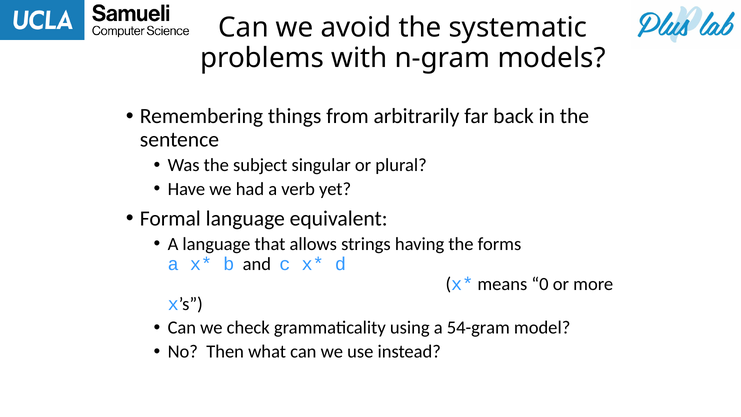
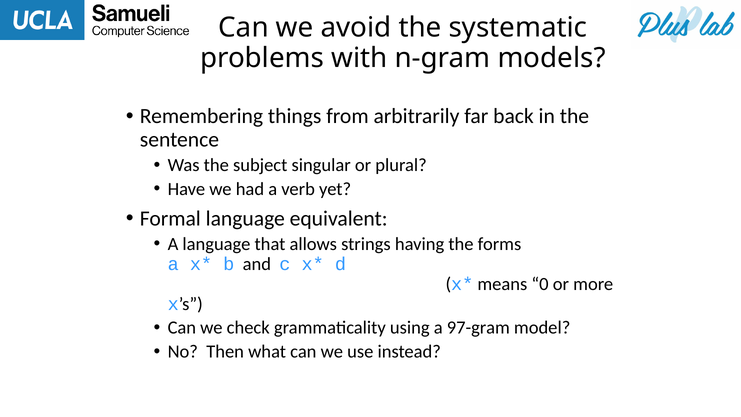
54-gram: 54-gram -> 97-gram (478, 328)
